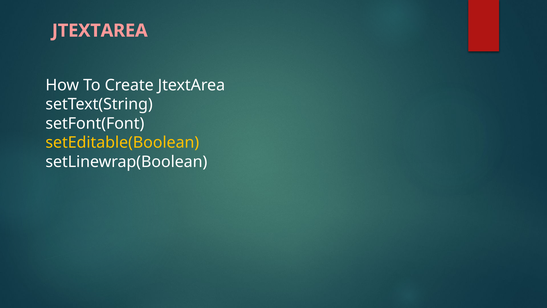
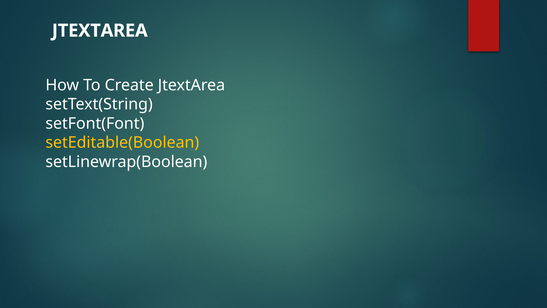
JTEXTAREA colour: pink -> white (100, 31)
